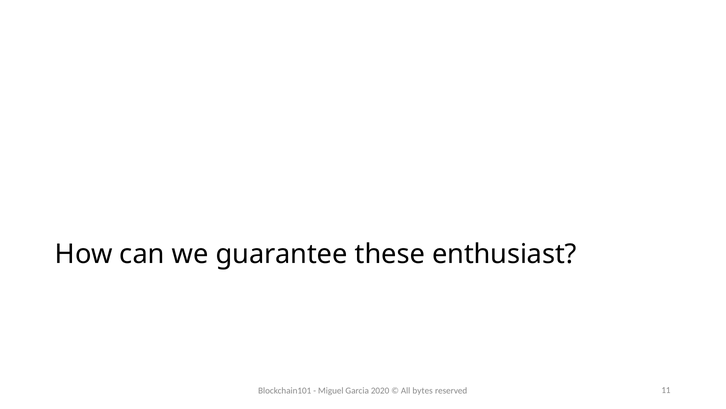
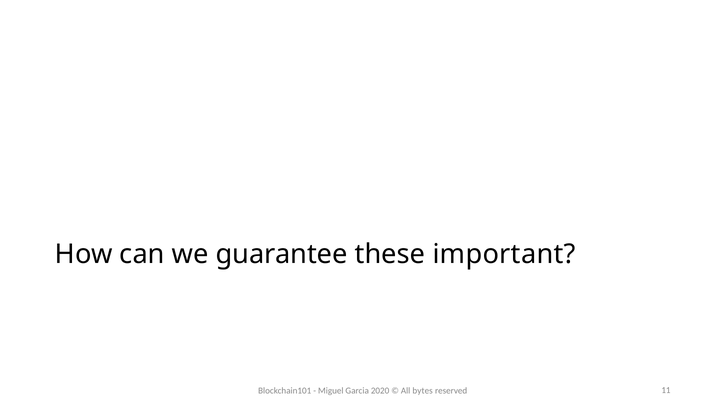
enthusiast: enthusiast -> important (504, 254)
